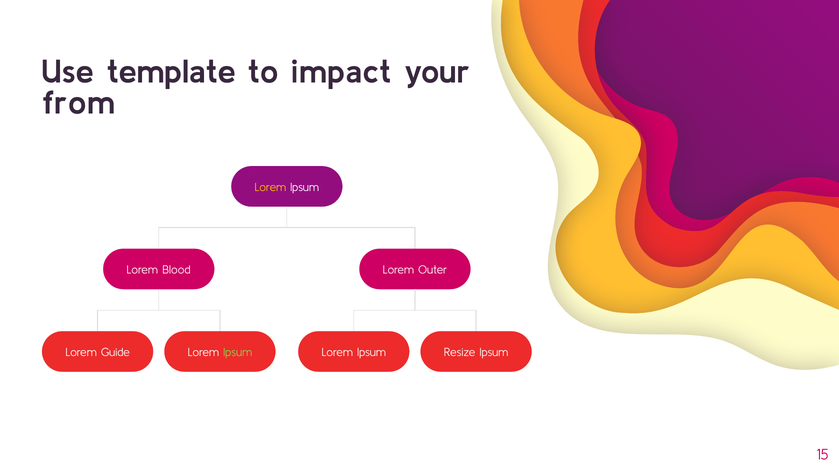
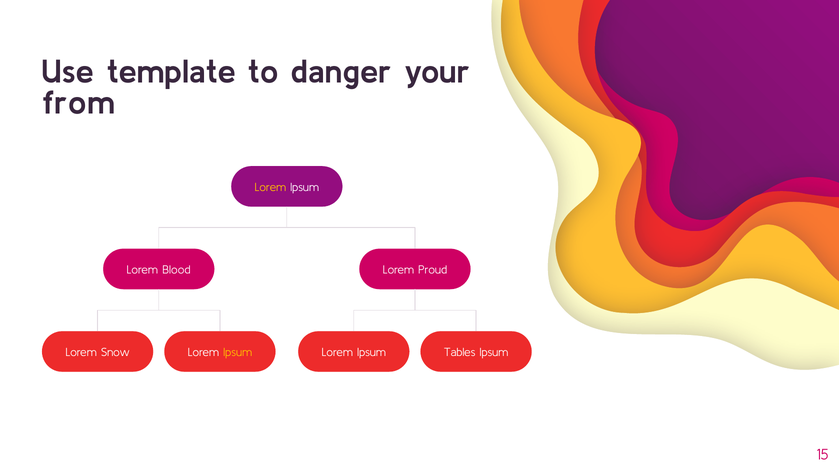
impact: impact -> danger (341, 72)
Outer: Outer -> Proud (433, 270)
Guide: Guide -> Snow (115, 352)
Ipsum colour: light green -> yellow (238, 352)
Resize: Resize -> Tables (460, 352)
